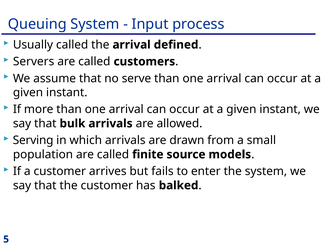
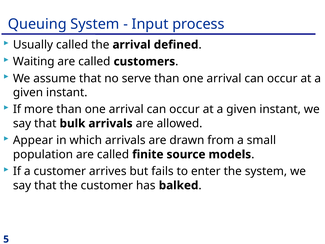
Servers: Servers -> Waiting (34, 61)
Serving: Serving -> Appear (33, 140)
